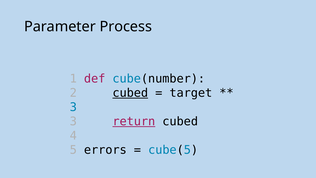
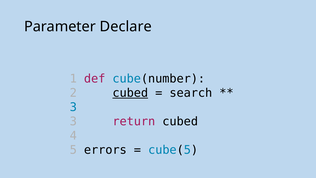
Process: Process -> Declare (126, 27)
target: target -> search (191, 93)
return underline: present -> none (134, 121)
